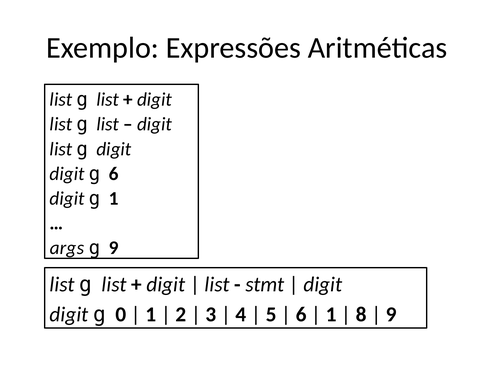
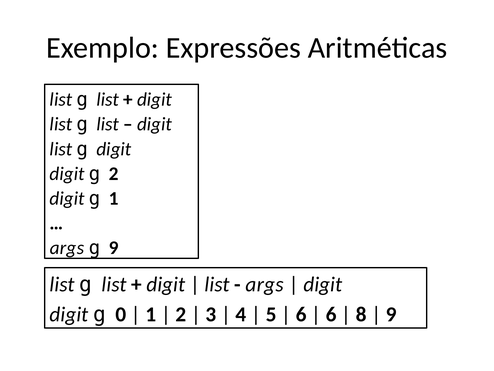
g 6: 6 -> 2 (114, 174)
stmt: stmt -> args (265, 284)
1: 1 -> 6 (331, 314)
